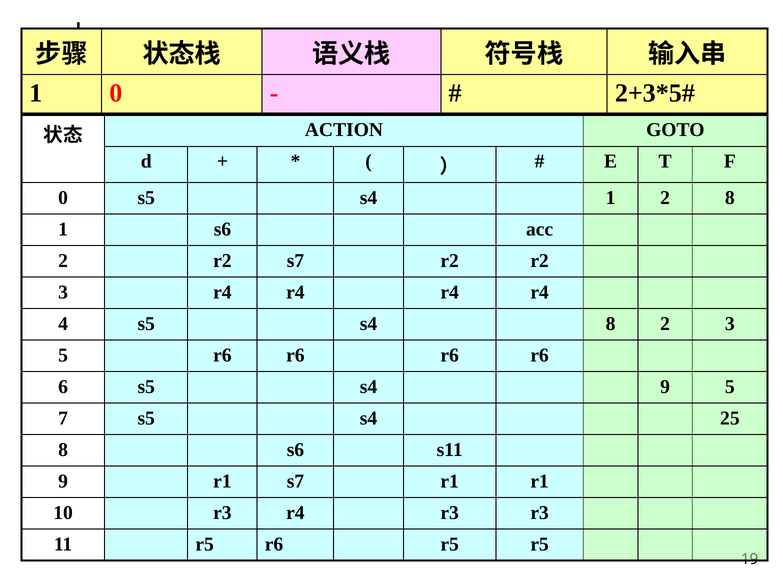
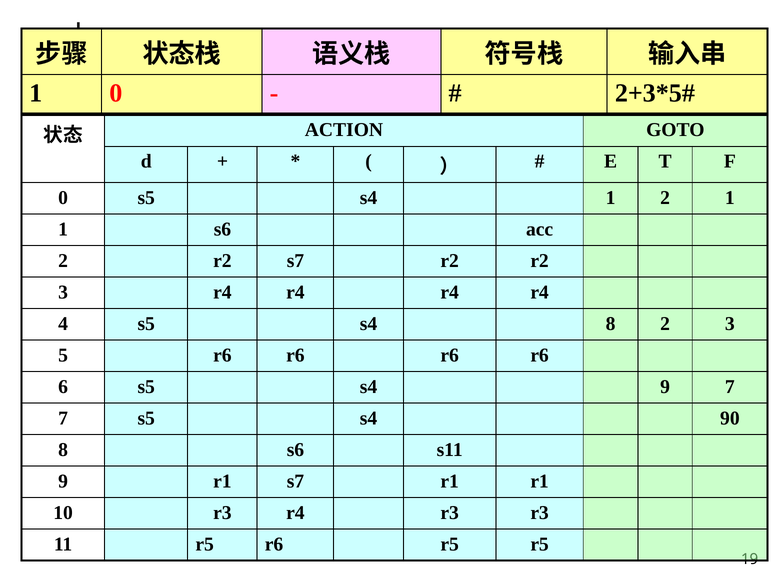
2 8: 8 -> 1 (730, 198)
9 5: 5 -> 7 (730, 387)
25: 25 -> 90 (730, 418)
